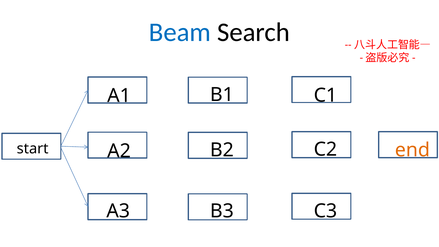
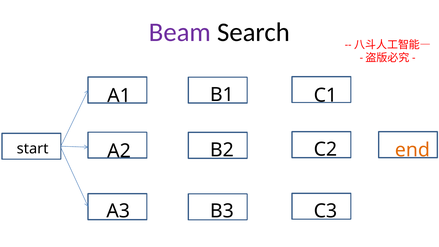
Beam colour: blue -> purple (180, 32)
